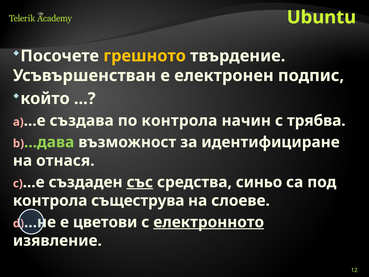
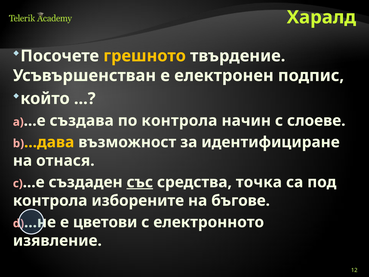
Ubuntu: Ubuntu -> Харалд (321, 17)
трябва: трябва -> слоеве (316, 121)
...дава colour: light green -> yellow (49, 142)
синьо: синьо -> точка (259, 182)
същеструва: същеструва -> изборените (138, 200)
слоеве: слоеве -> бъгове (241, 200)
електронното underline: present -> none (209, 222)
